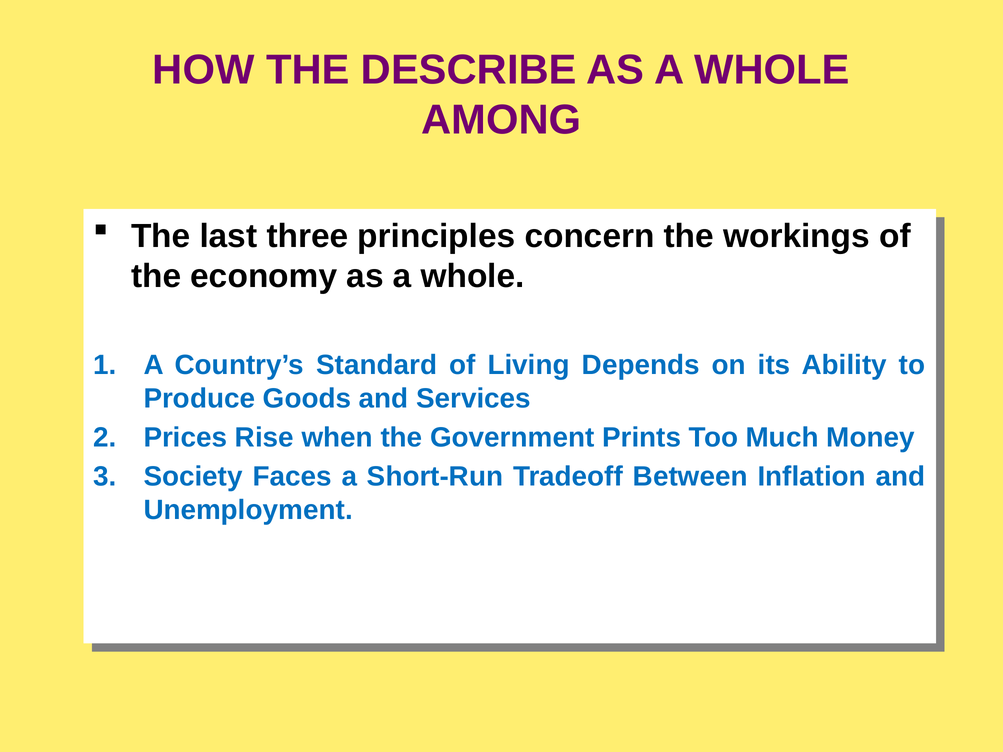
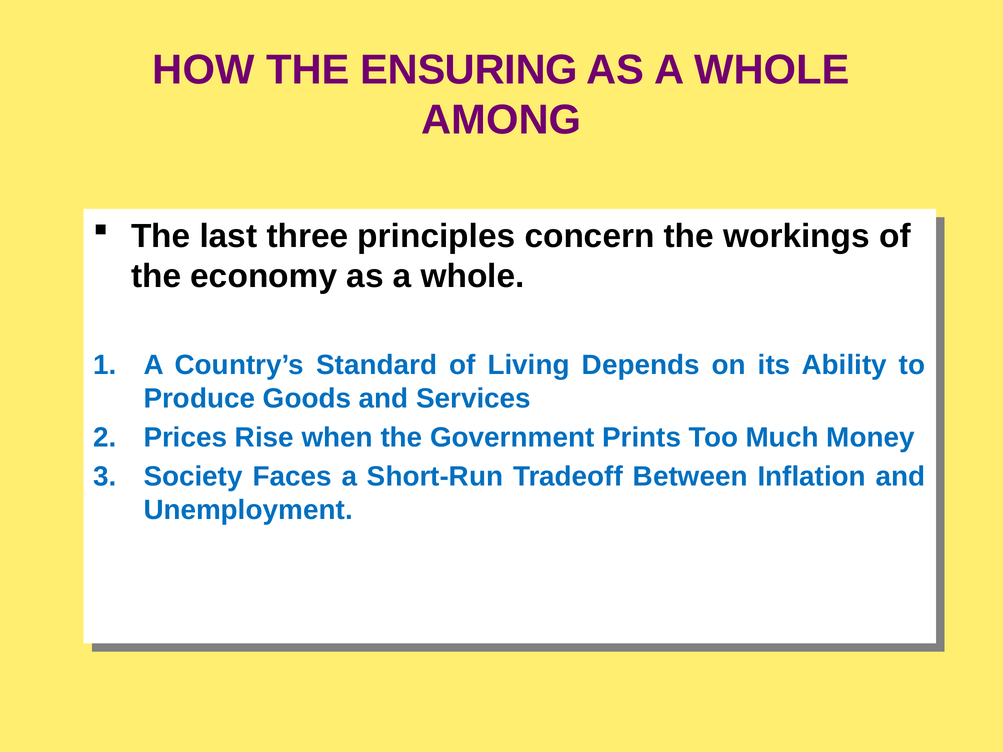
DESCRIBE: DESCRIBE -> ENSURING (469, 70)
